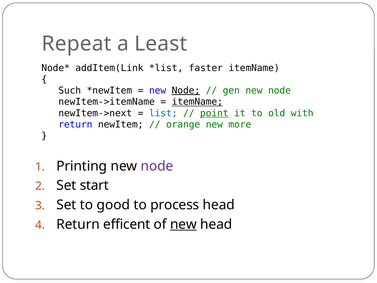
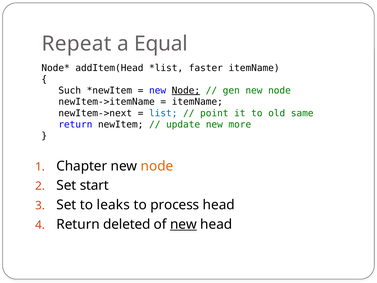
Least: Least -> Equal (161, 44)
addItem(Link: addItem(Link -> addItem(Head (109, 68)
itemName underline: present -> none (197, 102)
point underline: present -> none (214, 113)
with: with -> same (302, 113)
orange: orange -> update (183, 124)
Printing: Printing -> Chapter (82, 166)
node colour: purple -> orange (157, 166)
good: good -> leaks (113, 205)
efficent: efficent -> deleted (127, 224)
